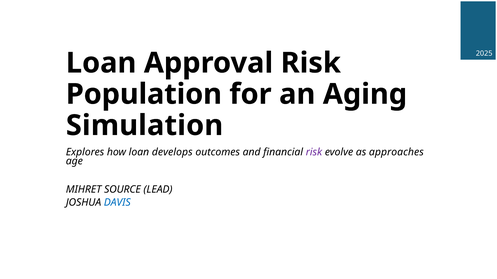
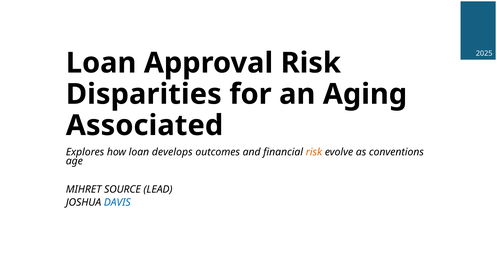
Population: Population -> Disparities (144, 94)
Simulation: Simulation -> Associated (145, 126)
risk colour: purple -> orange (314, 152)
approaches: approaches -> conventions (396, 152)
